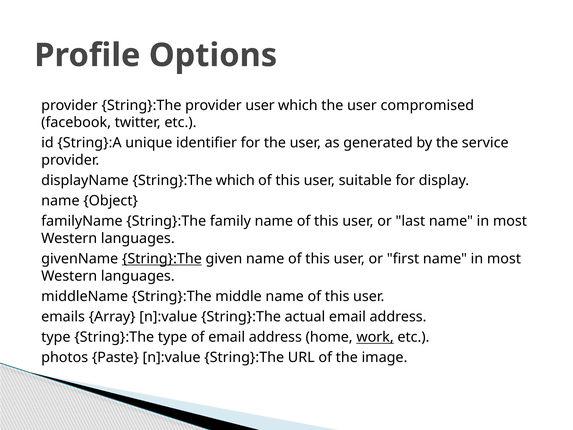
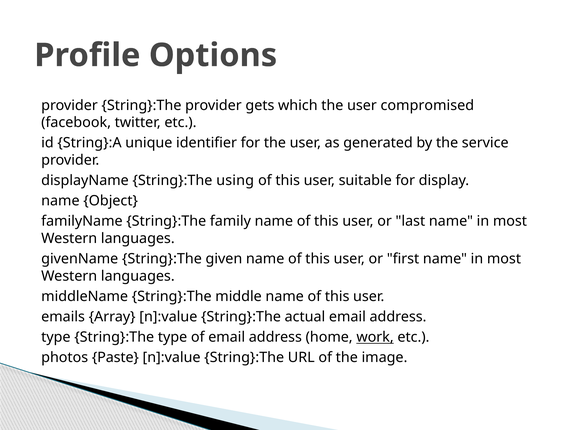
provider user: user -> gets (260, 105)
String}:The which: which -> using (235, 180)
String}:The underline: present -> none (162, 259)
